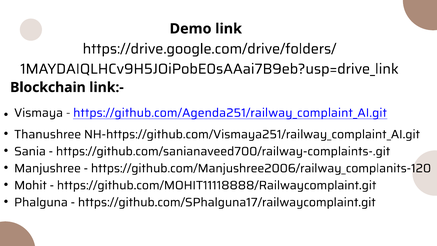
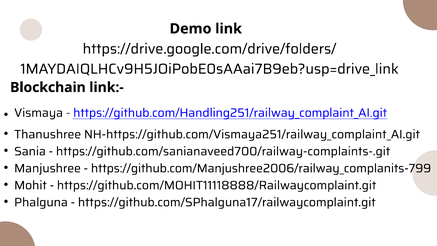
https://github.com/Agenda251/railway_complaint_AI.git: https://github.com/Agenda251/railway_complaint_AI.git -> https://github.com/Handling251/railway_complaint_AI.git (230, 113)
https://github.com/Manjushree2006/railway_complanits-120: https://github.com/Manjushree2006/railway_complanits-120 -> https://github.com/Manjushree2006/railway_complanits-799 (261, 168)
